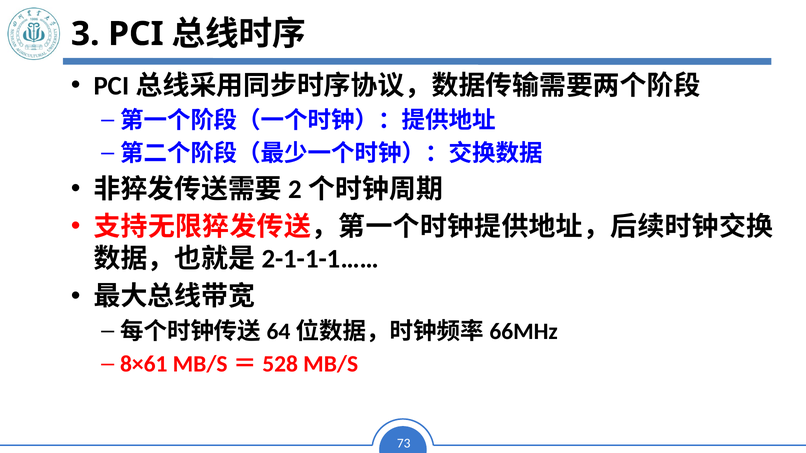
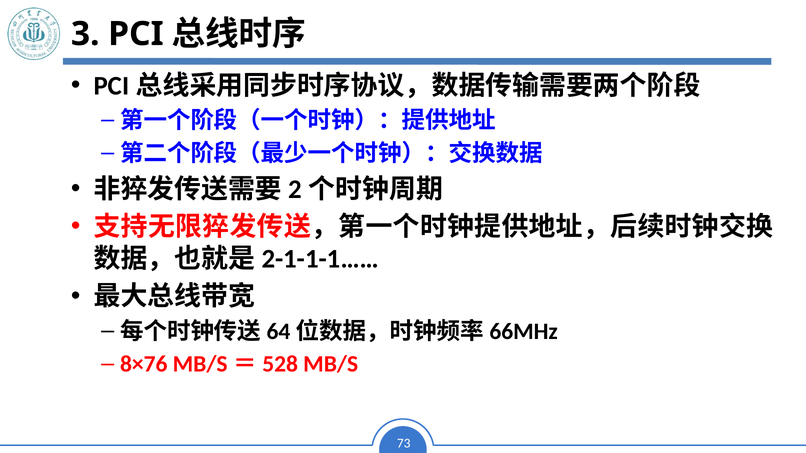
8×61: 8×61 -> 8×76 (144, 364)
